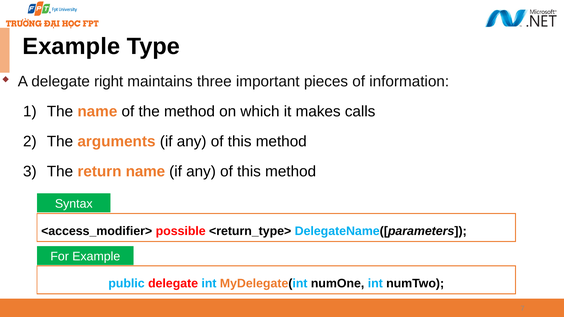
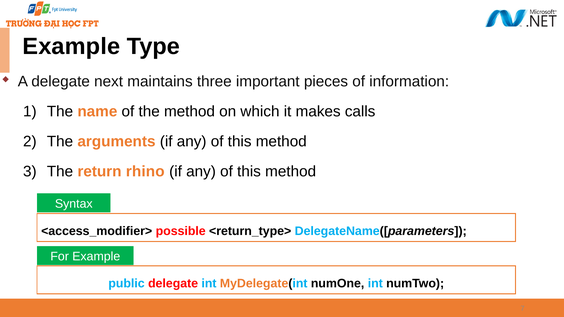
right: right -> next (109, 81)
return name: name -> rhino (145, 172)
